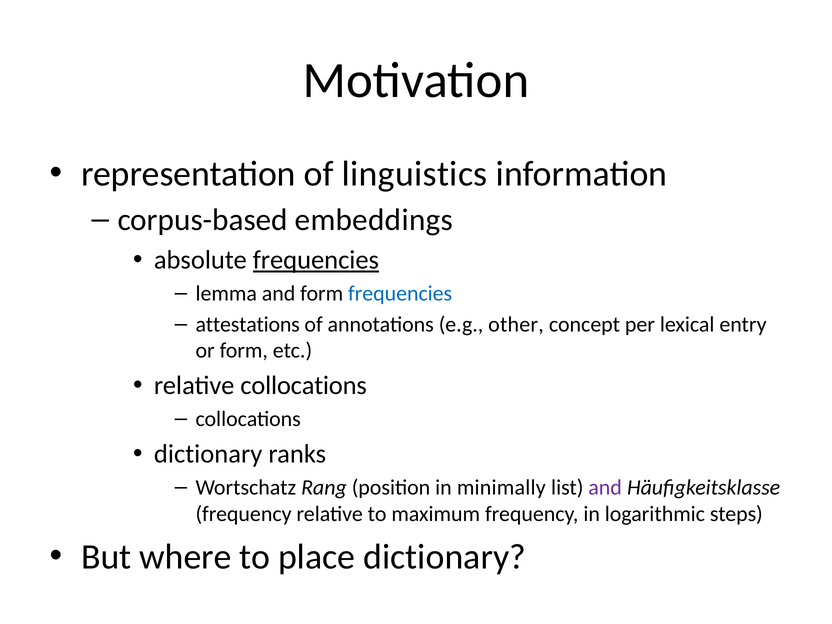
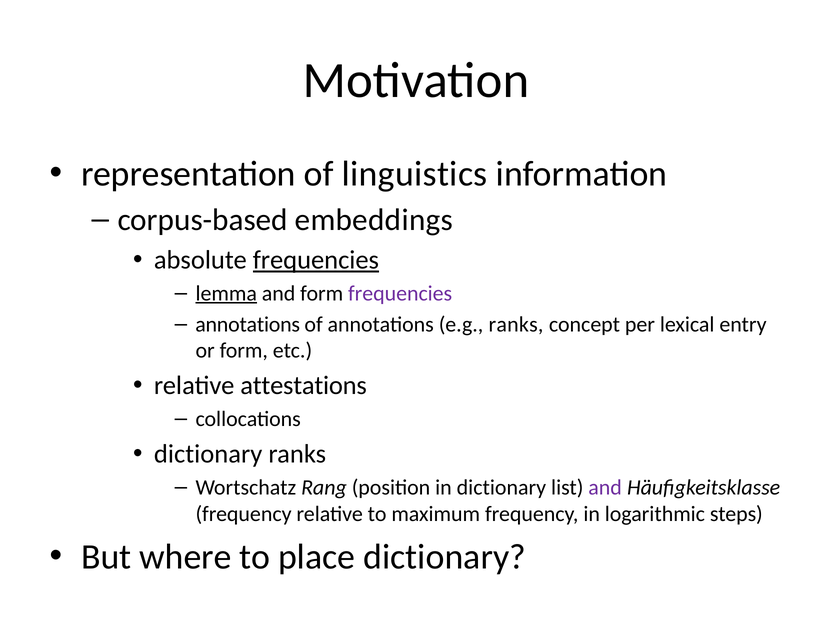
lemma underline: none -> present (226, 293)
frequencies colour: blue -> purple (400, 293)
attestations: attestations -> annotations (248, 324)
e.g other: other -> ranks (516, 324)
relative collocations: collocations -> attestations (304, 386)
in minimally: minimally -> dictionary (501, 487)
